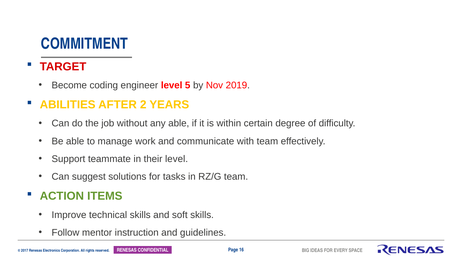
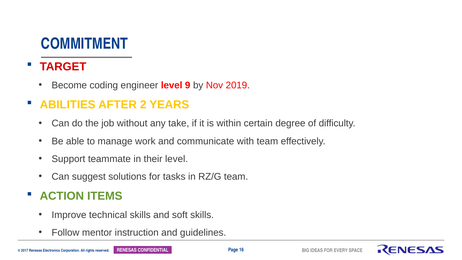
5: 5 -> 9 (188, 85)
any able: able -> take (179, 123)
